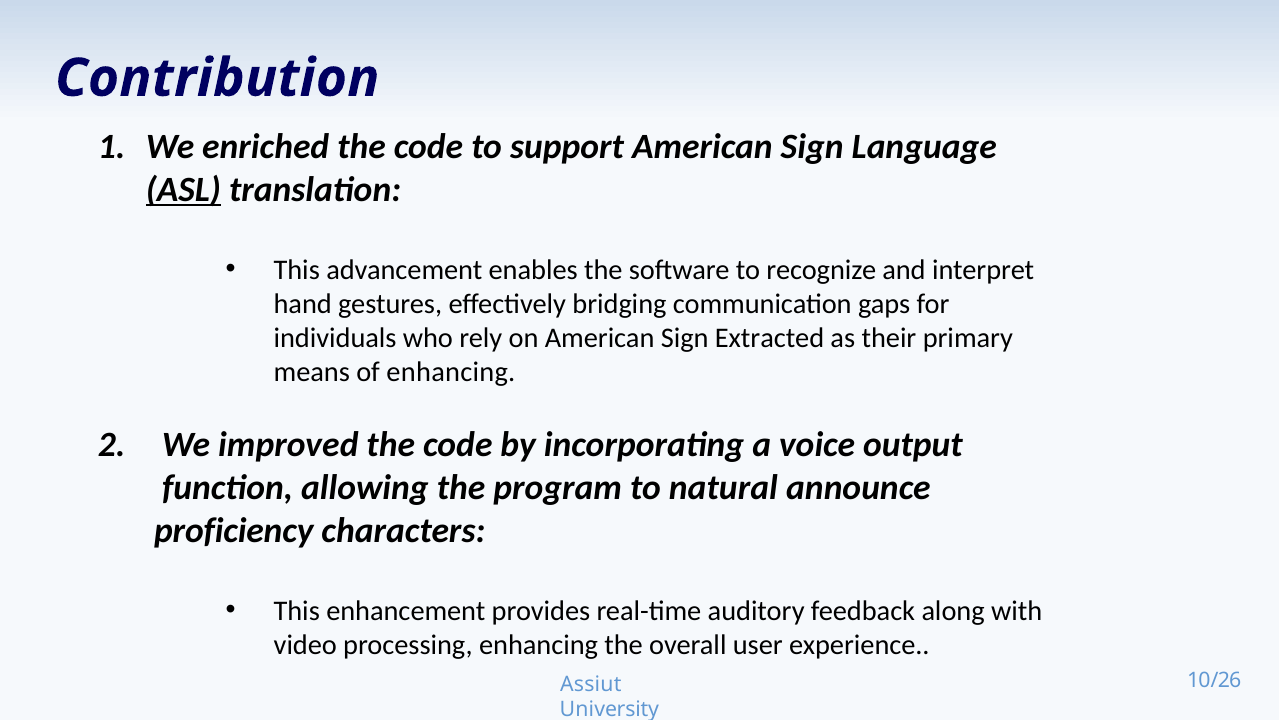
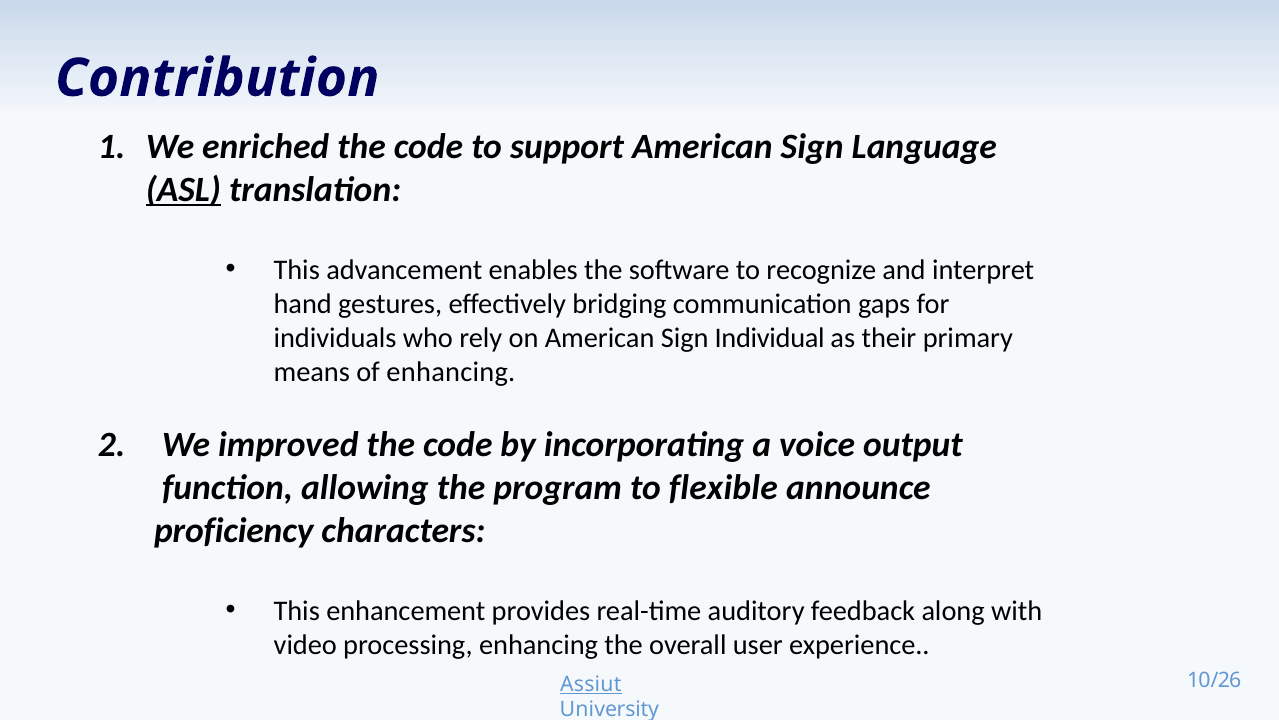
Extracted: Extracted -> Individual (770, 338)
natural: natural -> flexible (723, 488)
Assiut underline: none -> present (591, 684)
